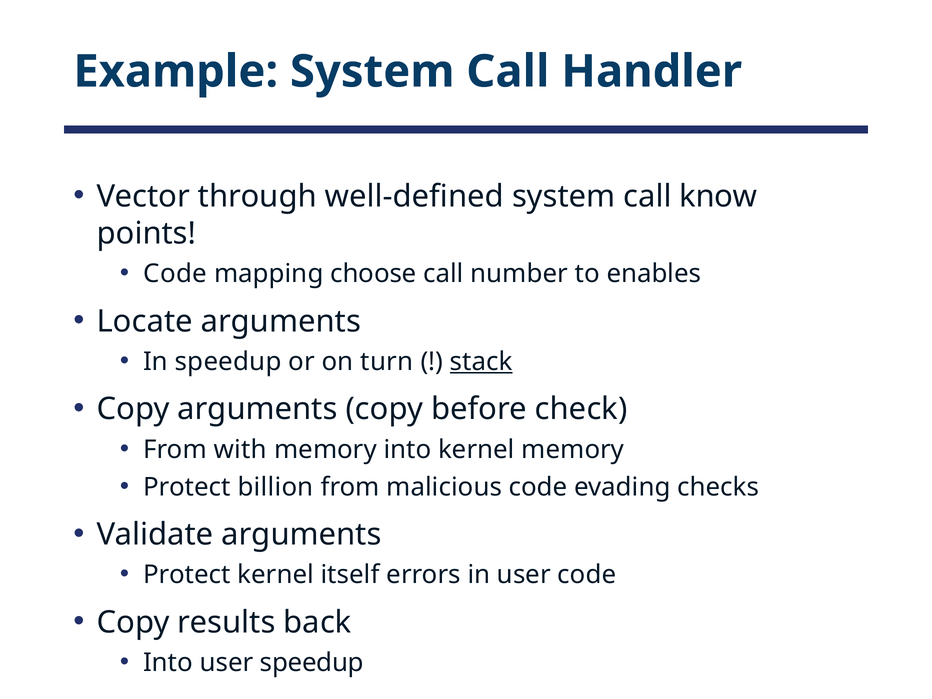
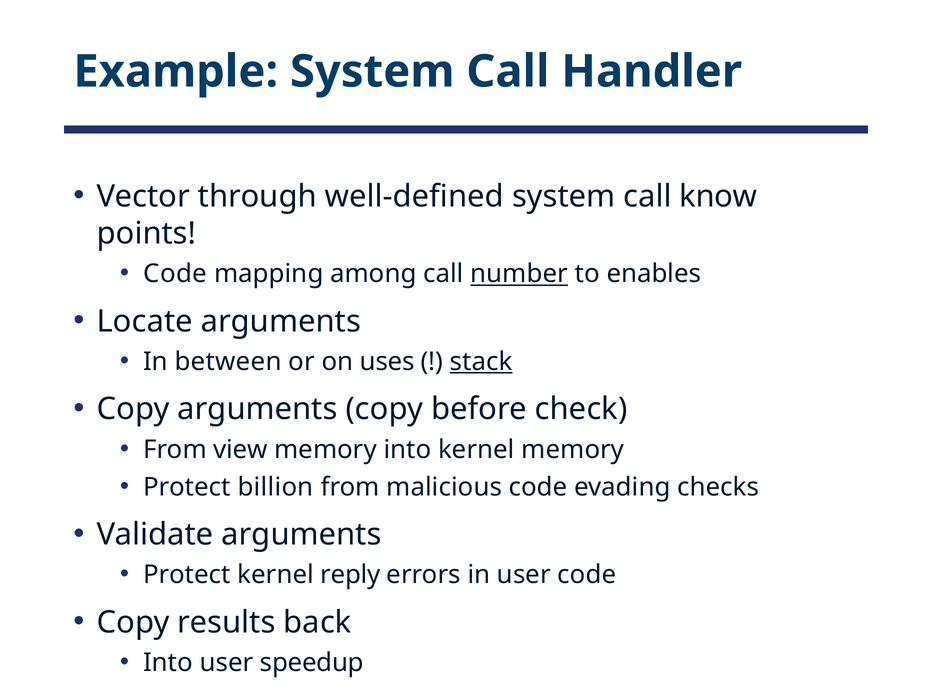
choose: choose -> among (373, 274)
number underline: none -> present (519, 274)
In speedup: speedup -> between (228, 362)
turn: turn -> uses (387, 362)
with: with -> view (241, 449)
itself: itself -> reply (350, 575)
